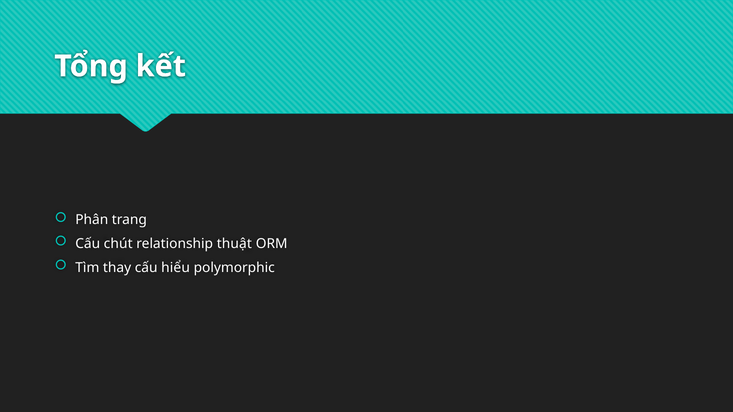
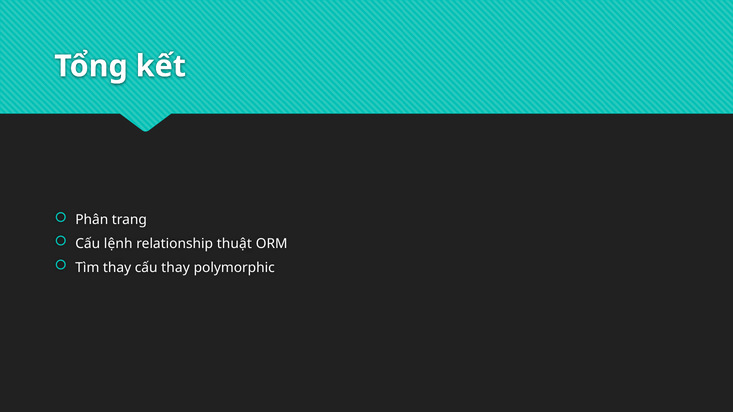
chút: chút -> lệnh (118, 244)
cấu hiểu: hiểu -> thay (176, 268)
